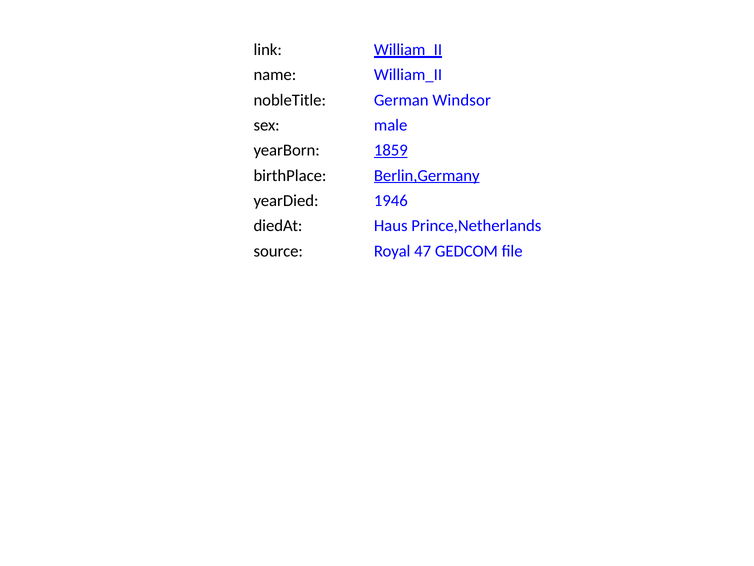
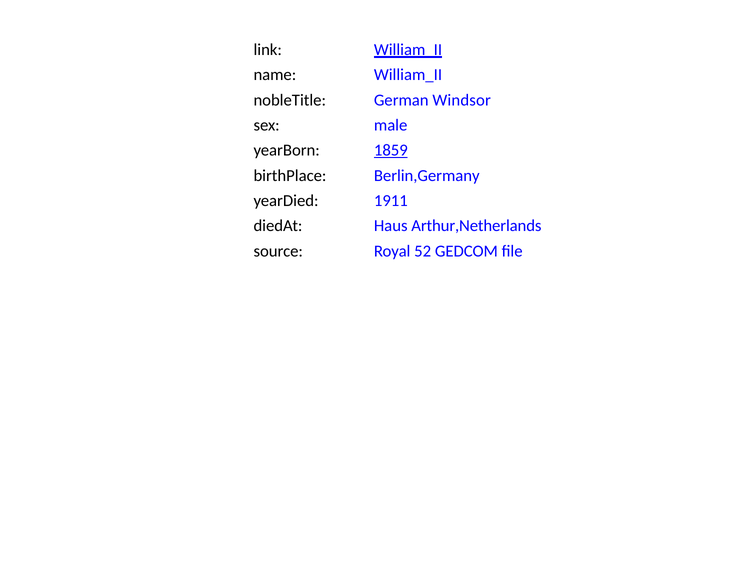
Berlin,Germany underline: present -> none (427, 175)
1946: 1946 -> 1911 (391, 201)
Prince,Netherlands: Prince,Netherlands -> Arthur,Netherlands (476, 226)
47: 47 -> 52 (423, 251)
